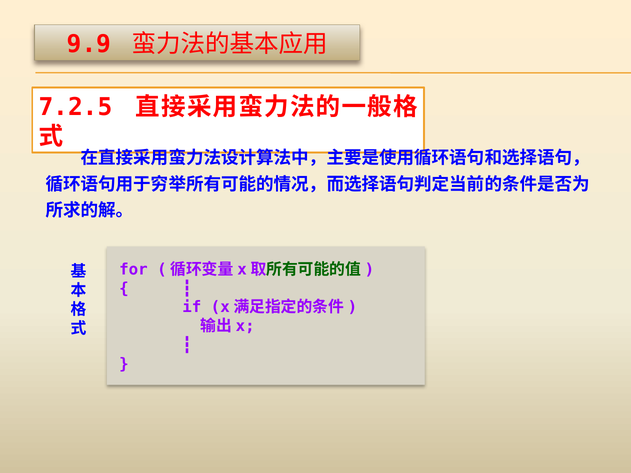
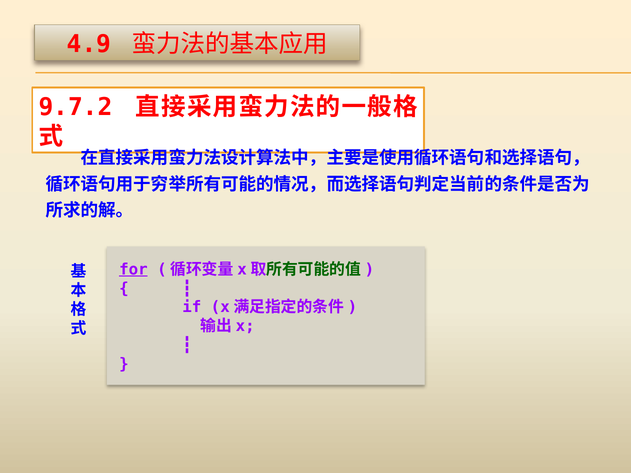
9.9: 9.9 -> 4.9 (89, 44)
7.2.5: 7.2.5 -> 9.7.2 (75, 107)
for underline: none -> present (133, 270)
